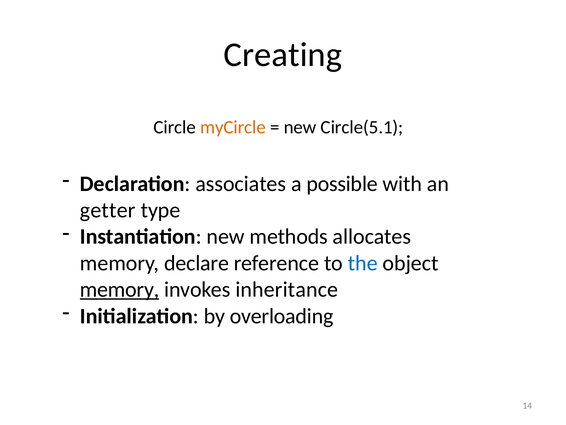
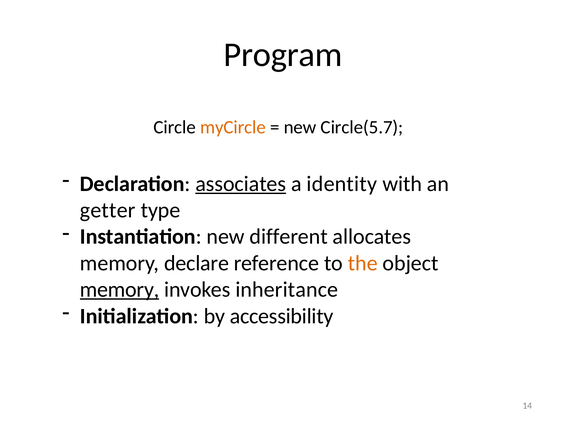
Creating: Creating -> Program (283, 55)
Circle(5.1: Circle(5.1 -> Circle(5.7 (362, 127)
associates underline: none -> present (241, 184)
possible: possible -> identity (342, 184)
methods: methods -> different (289, 236)
the colour: blue -> orange (363, 263)
overloading: overloading -> accessibility (282, 316)
